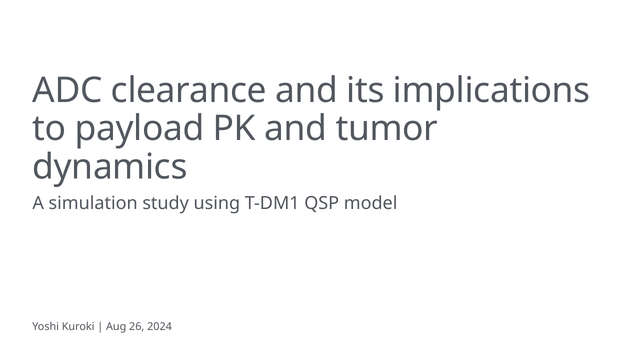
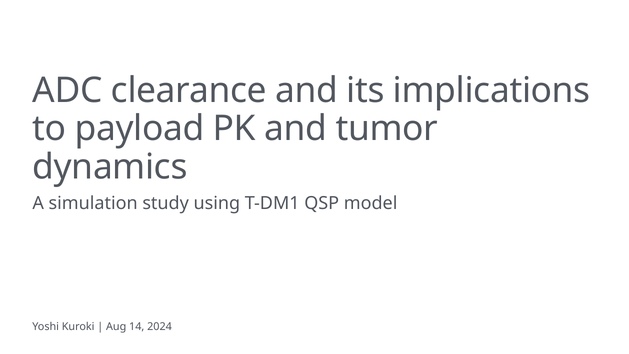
26: 26 -> 14 (137, 327)
